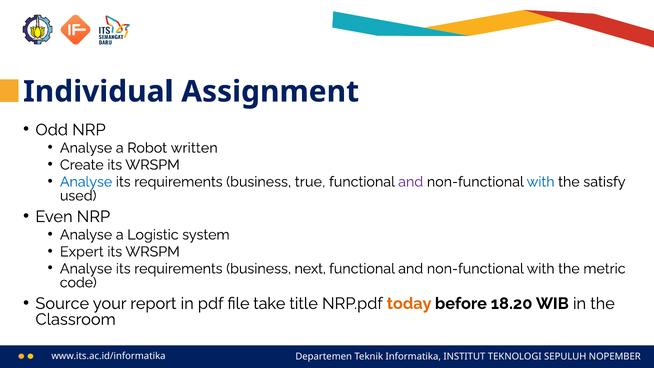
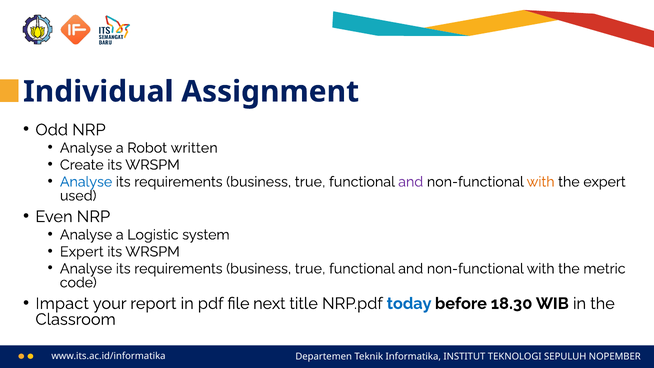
with colour: blue -> orange (541, 182)
the satisfy: satisfy -> expert (604, 182)
next: next -> true (310, 269)
Source: Source -> Impact (62, 303)
take: take -> next (269, 303)
today colour: orange -> blue (409, 303)
18.20: 18.20 -> 18.30 (512, 303)
